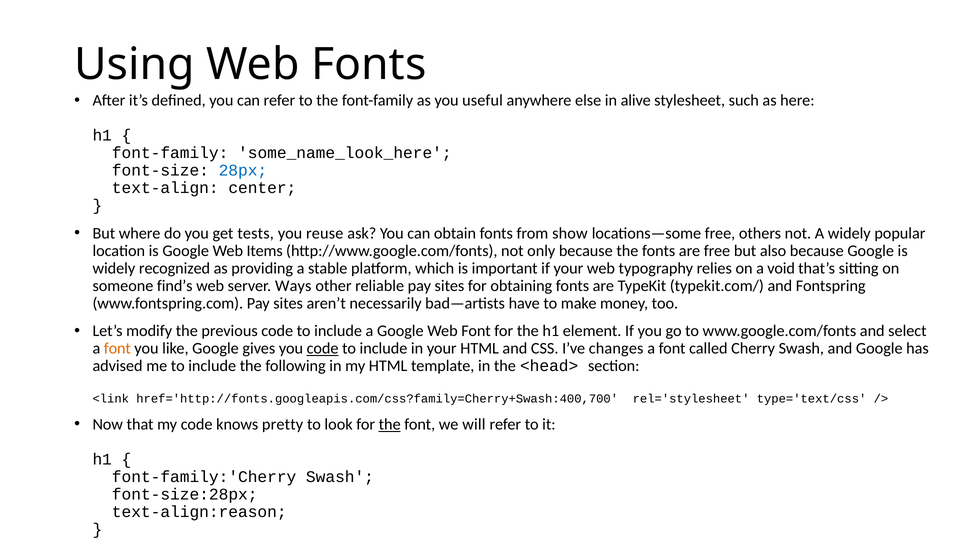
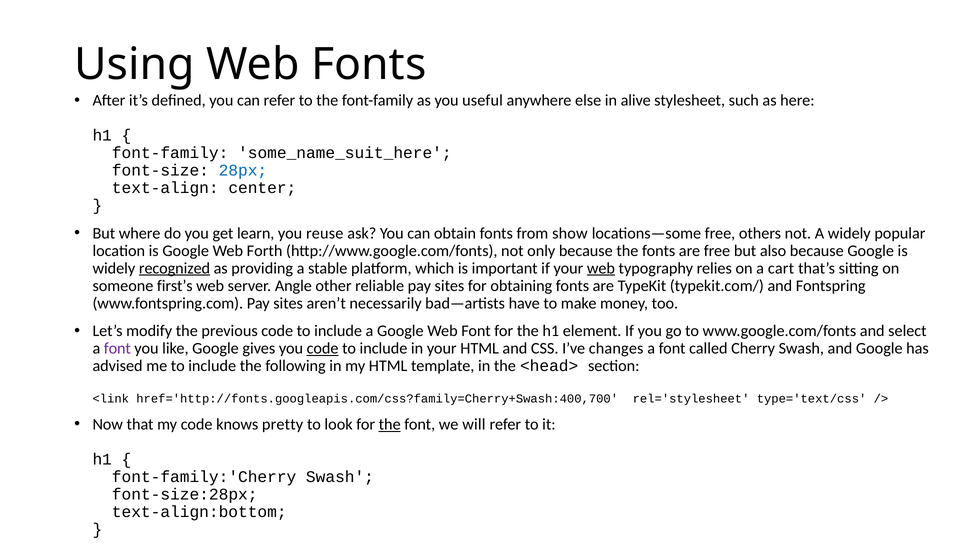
some_name_look_here: some_name_look_here -> some_name_suit_here (345, 153)
tests: tests -> learn (256, 233)
Items: Items -> Forth (265, 251)
recognized underline: none -> present (175, 268)
web underline: none -> present (601, 268)
void: void -> cart (781, 268)
find’s: find’s -> first’s (175, 286)
Ways: Ways -> Angle (293, 286)
font colour: orange -> purple (117, 348)
text-align:reason: text-align:reason -> text-align:bottom (199, 512)
